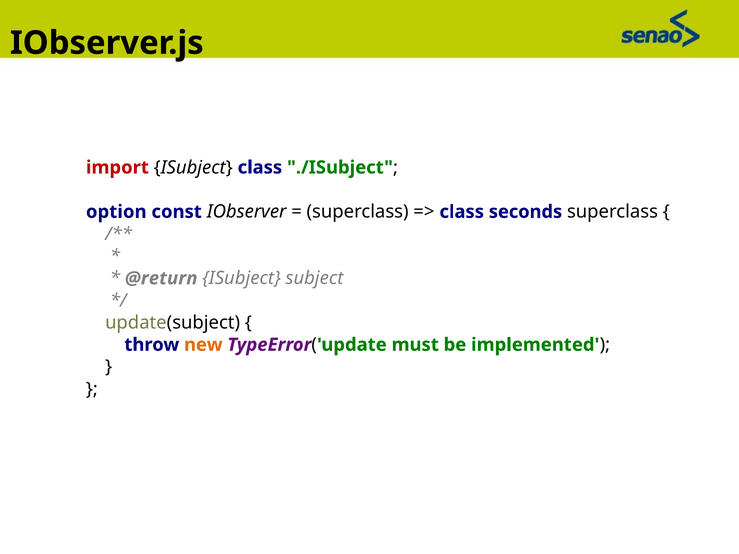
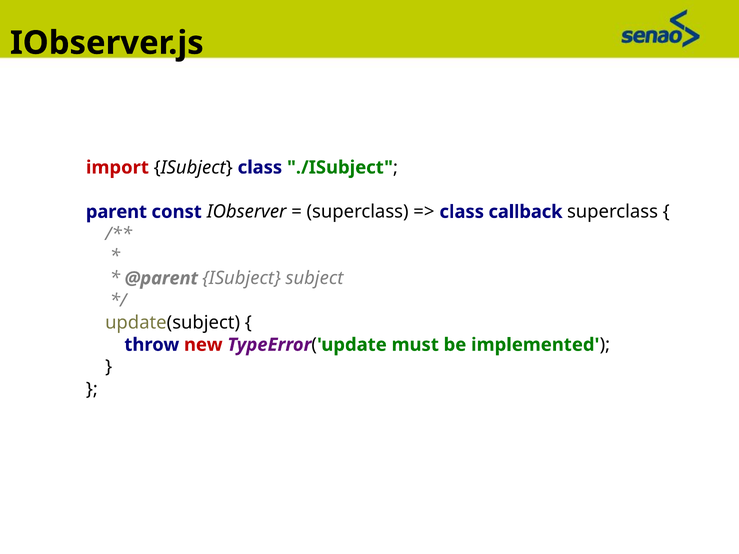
option: option -> parent (116, 212)
seconds: seconds -> callback (525, 212)
@return: @return -> @parent (161, 278)
new colour: orange -> red (203, 345)
